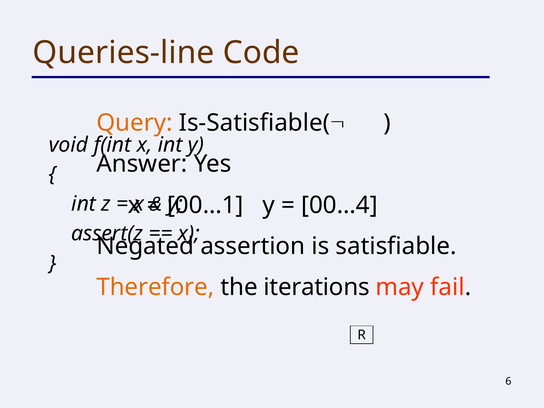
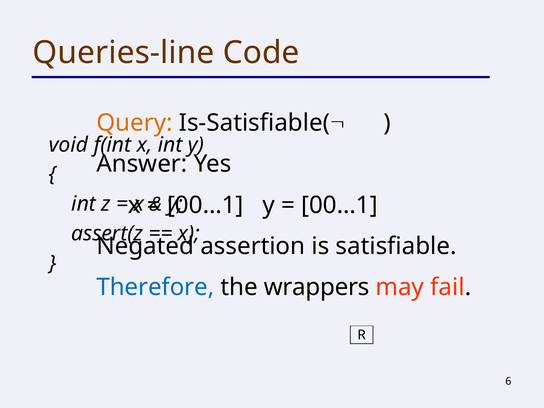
00…4: 00…4 -> 00…1 (339, 205)
Therefore colour: orange -> blue (155, 287)
iterations: iterations -> wrappers (317, 287)
